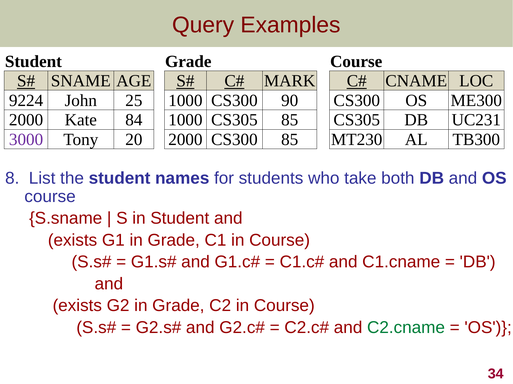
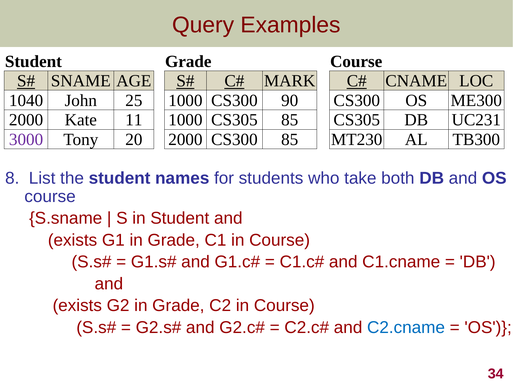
9224: 9224 -> 1040 (26, 101)
84: 84 -> 11 (134, 120)
C2.cname colour: green -> blue (406, 328)
